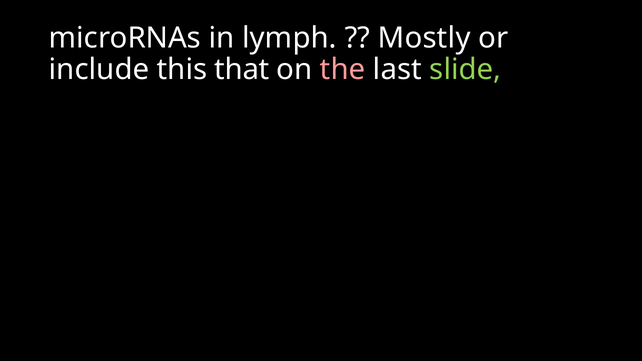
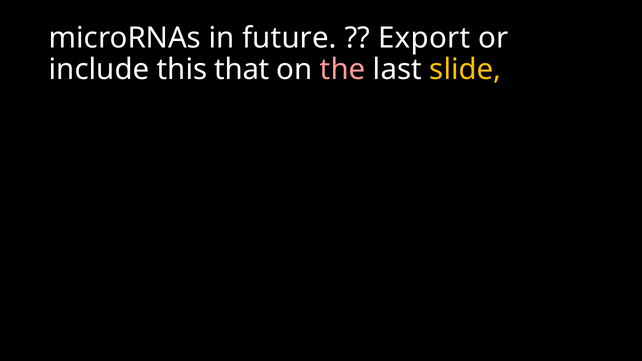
lymph: lymph -> future (289, 38)
Mostly: Mostly -> Export (424, 38)
slide colour: light green -> yellow (465, 70)
